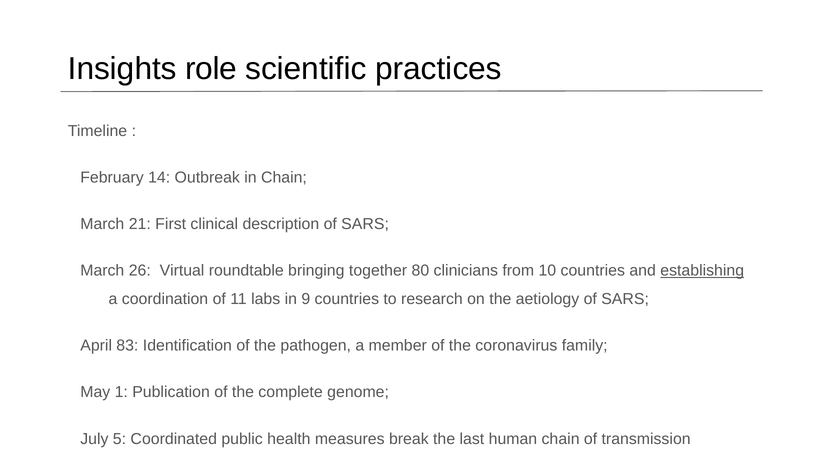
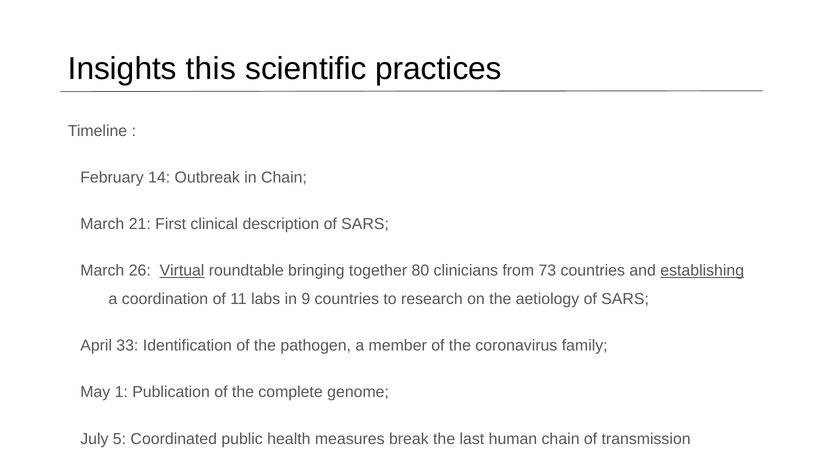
role: role -> this (211, 69)
Virtual underline: none -> present (182, 271)
10: 10 -> 73 (547, 271)
83: 83 -> 33 (127, 346)
